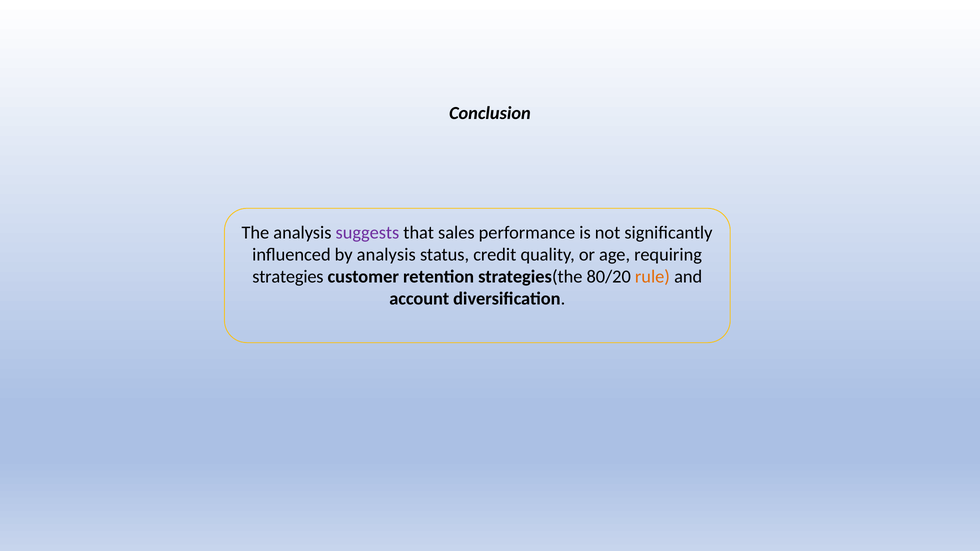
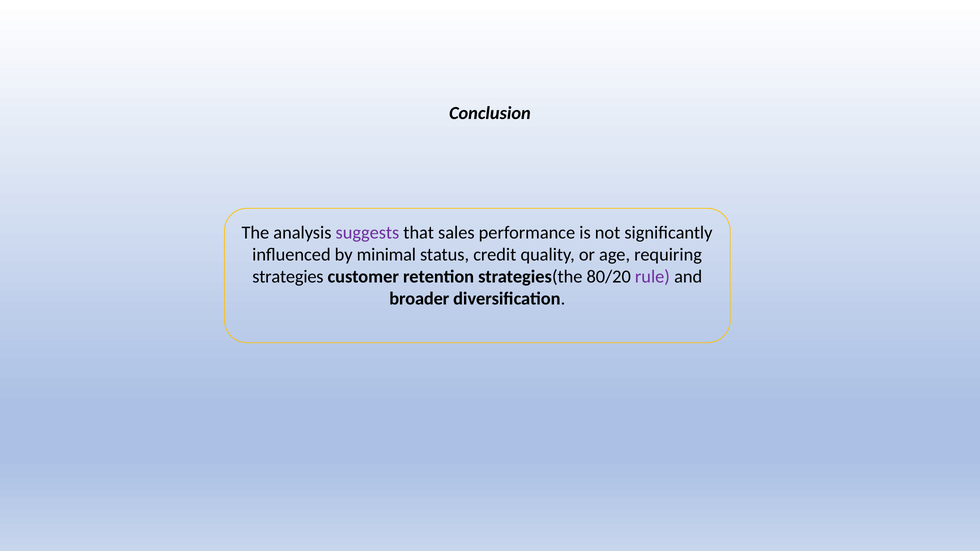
by analysis: analysis -> minimal (386, 255)
rule colour: orange -> purple (652, 277)
account: account -> broader (419, 299)
